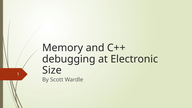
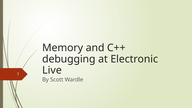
Size: Size -> Live (52, 70)
